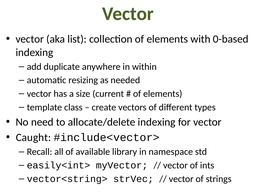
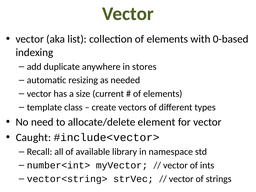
within: within -> stores (144, 67)
allocate/delete indexing: indexing -> element (157, 122)
easily<int>: easily<int> -> number<int> (59, 165)
